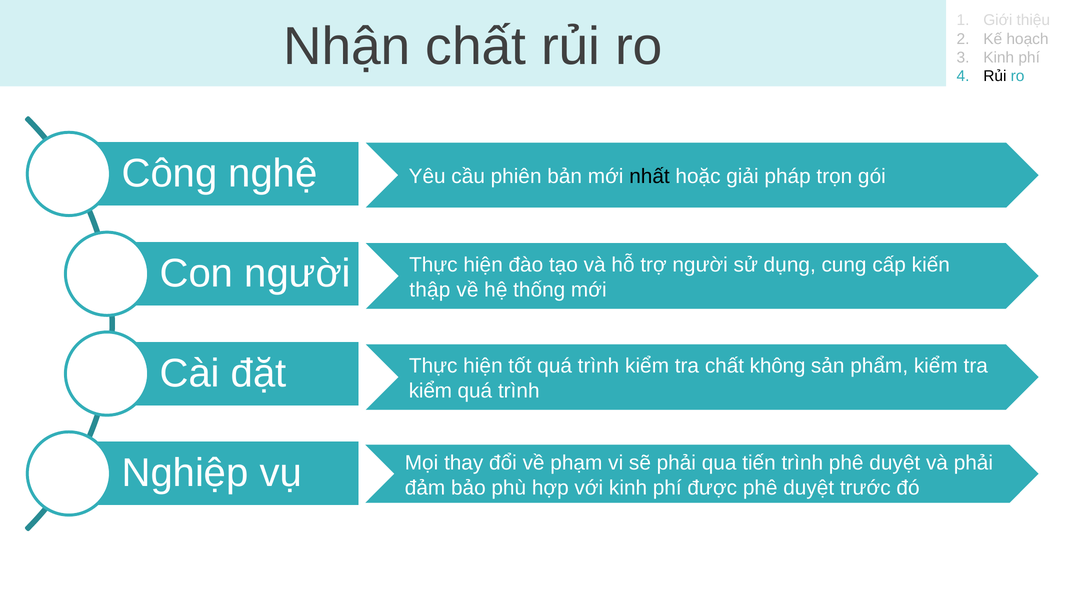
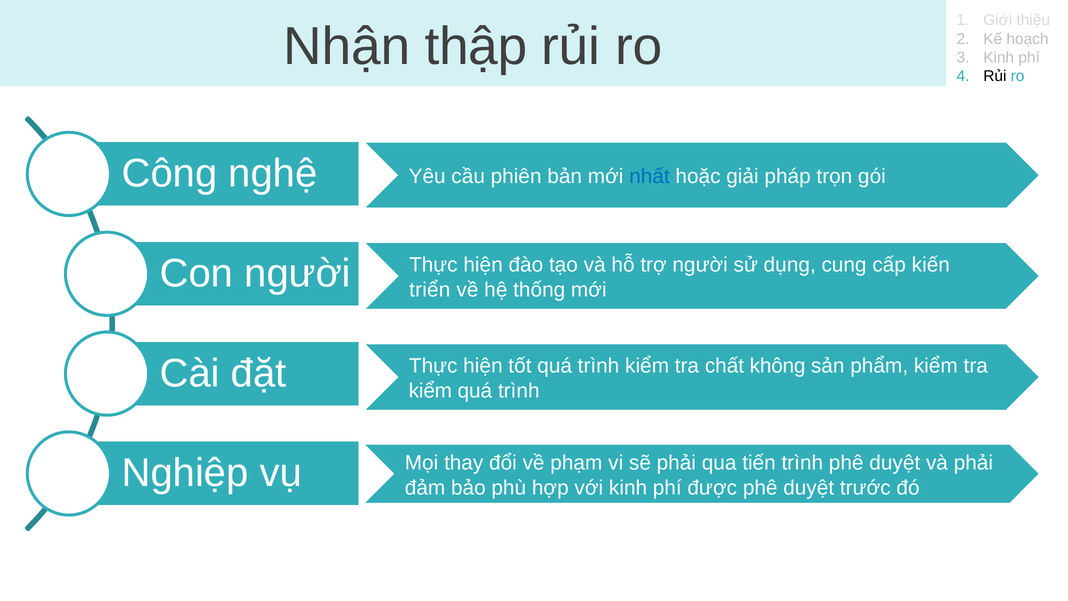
Nhận chất: chất -> thập (476, 47)
nhất colour: black -> blue (649, 177)
thập: thập -> triển (430, 290)
